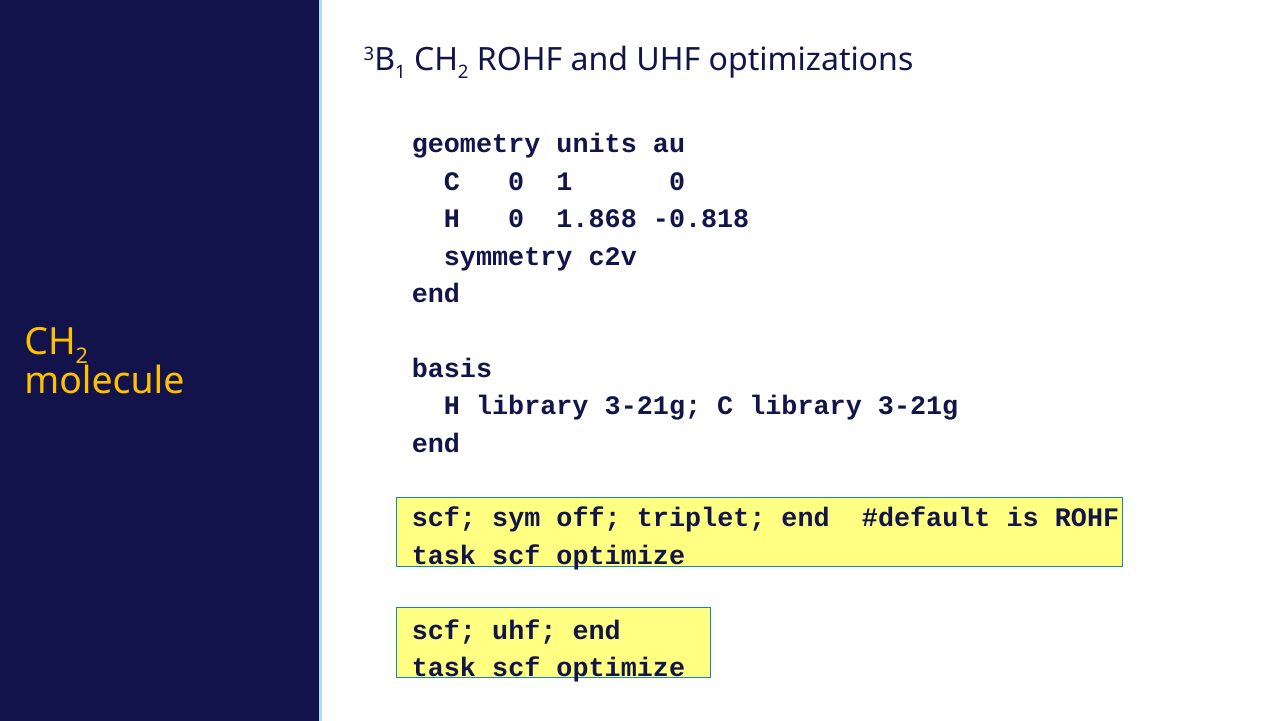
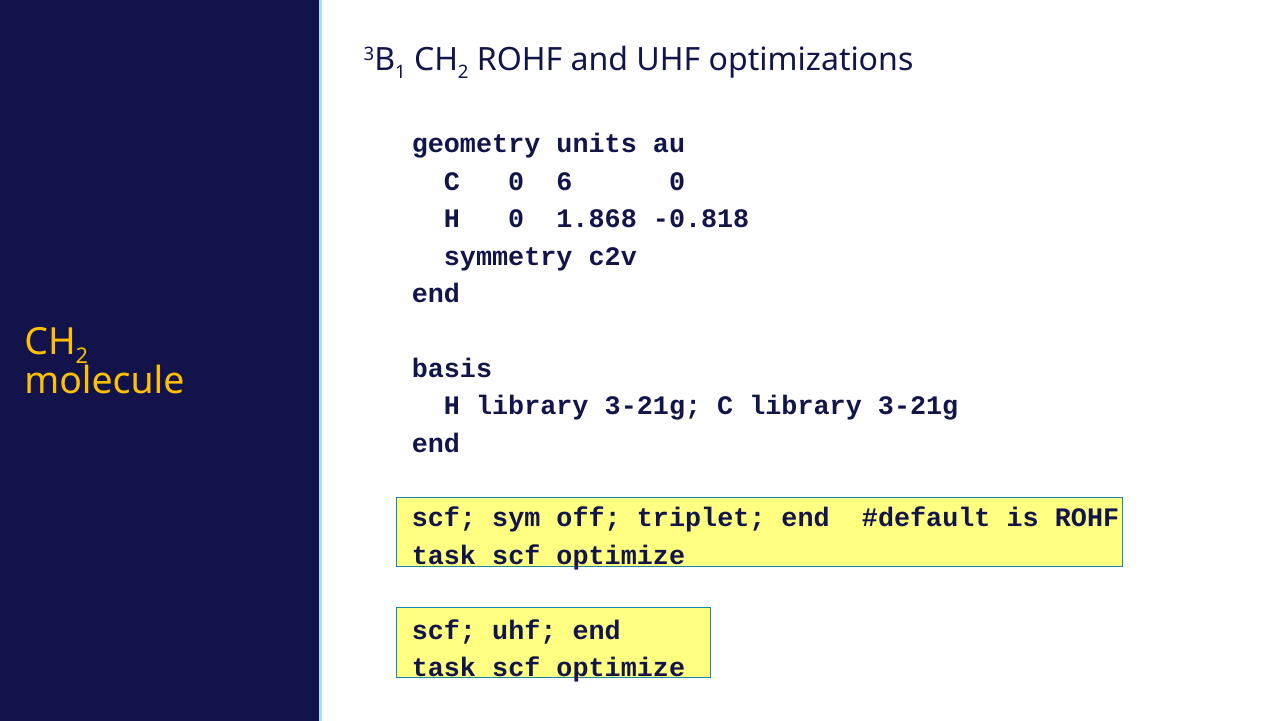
0 1: 1 -> 6 (564, 182)
